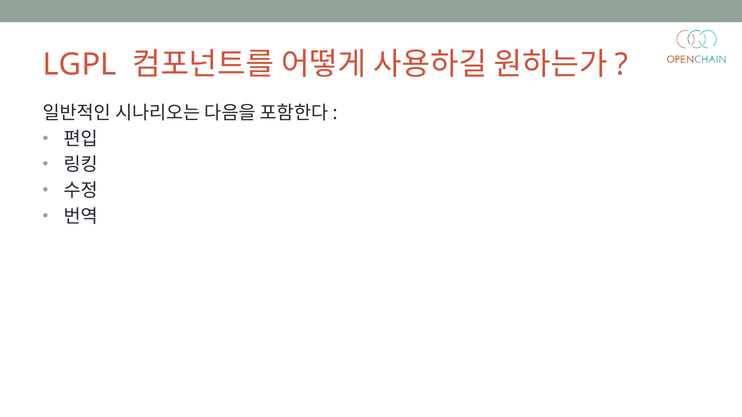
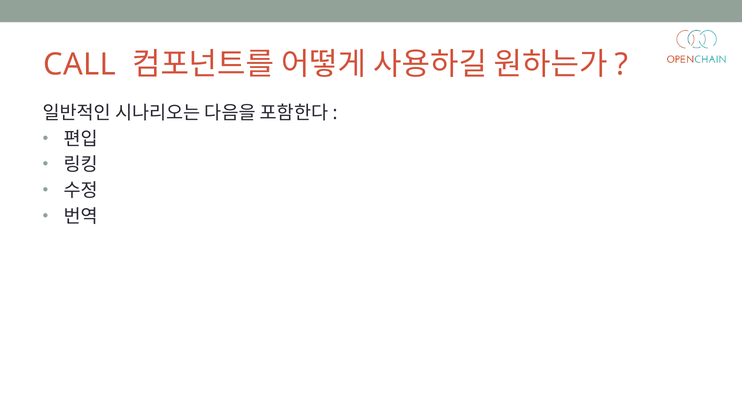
LGPL: LGPL -> CALL (80, 65)
